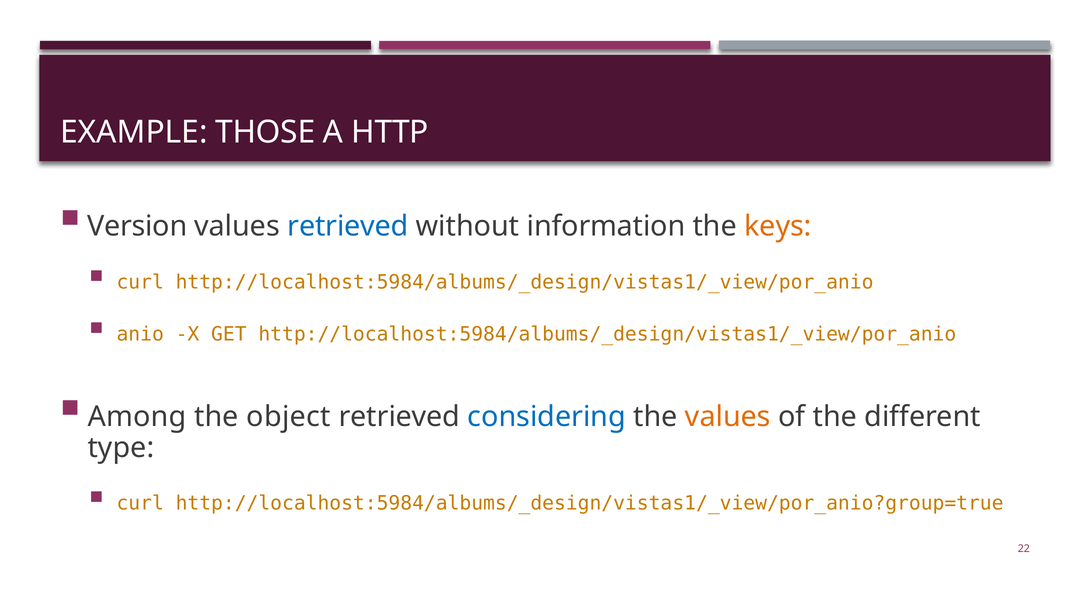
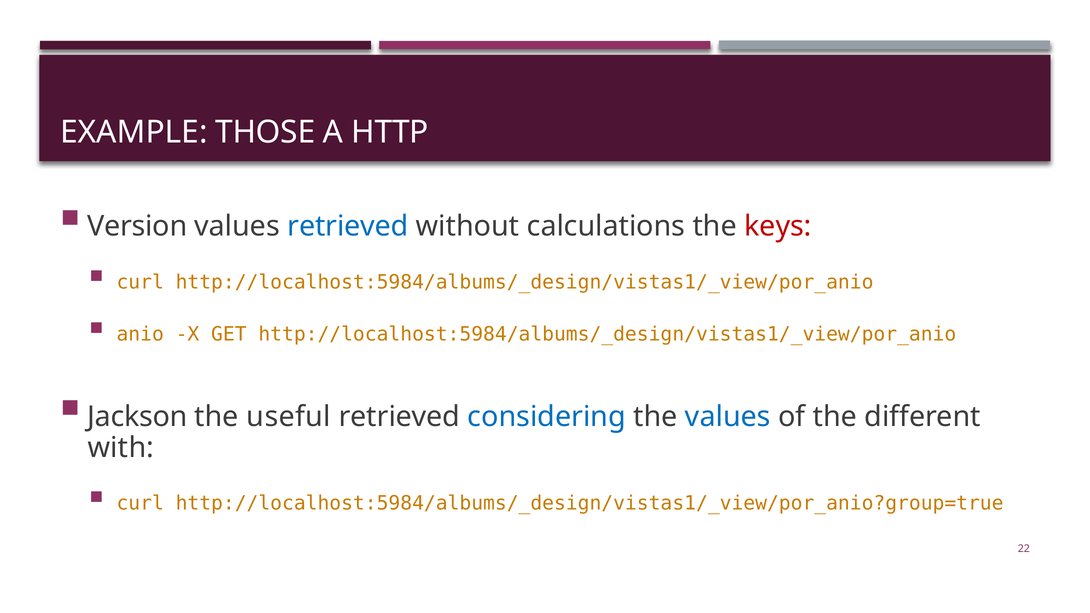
information: information -> calculations (606, 227)
keys colour: orange -> red (778, 227)
Among: Among -> Jackson (137, 417)
object: object -> useful (289, 417)
values colour: orange -> blue (728, 417)
type: type -> with (121, 448)
